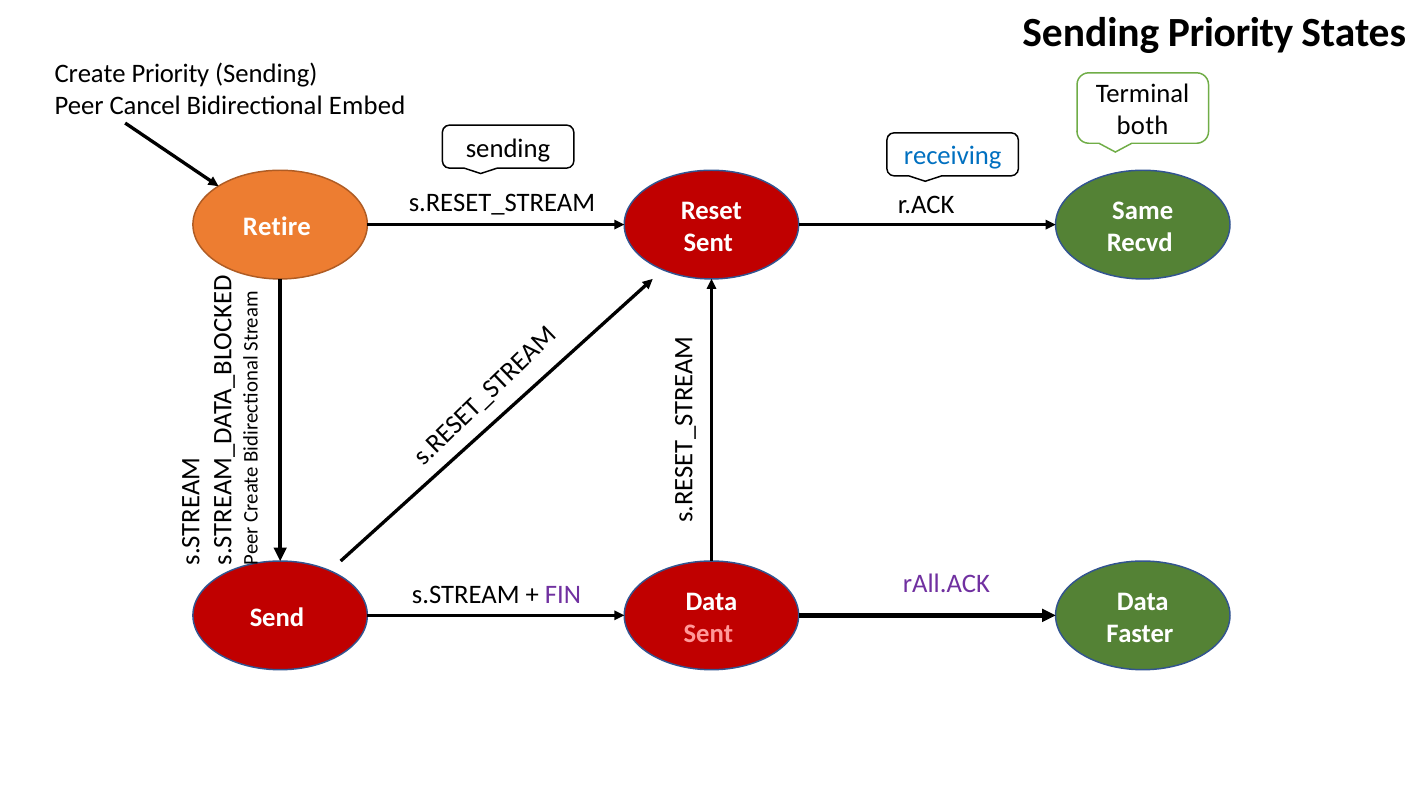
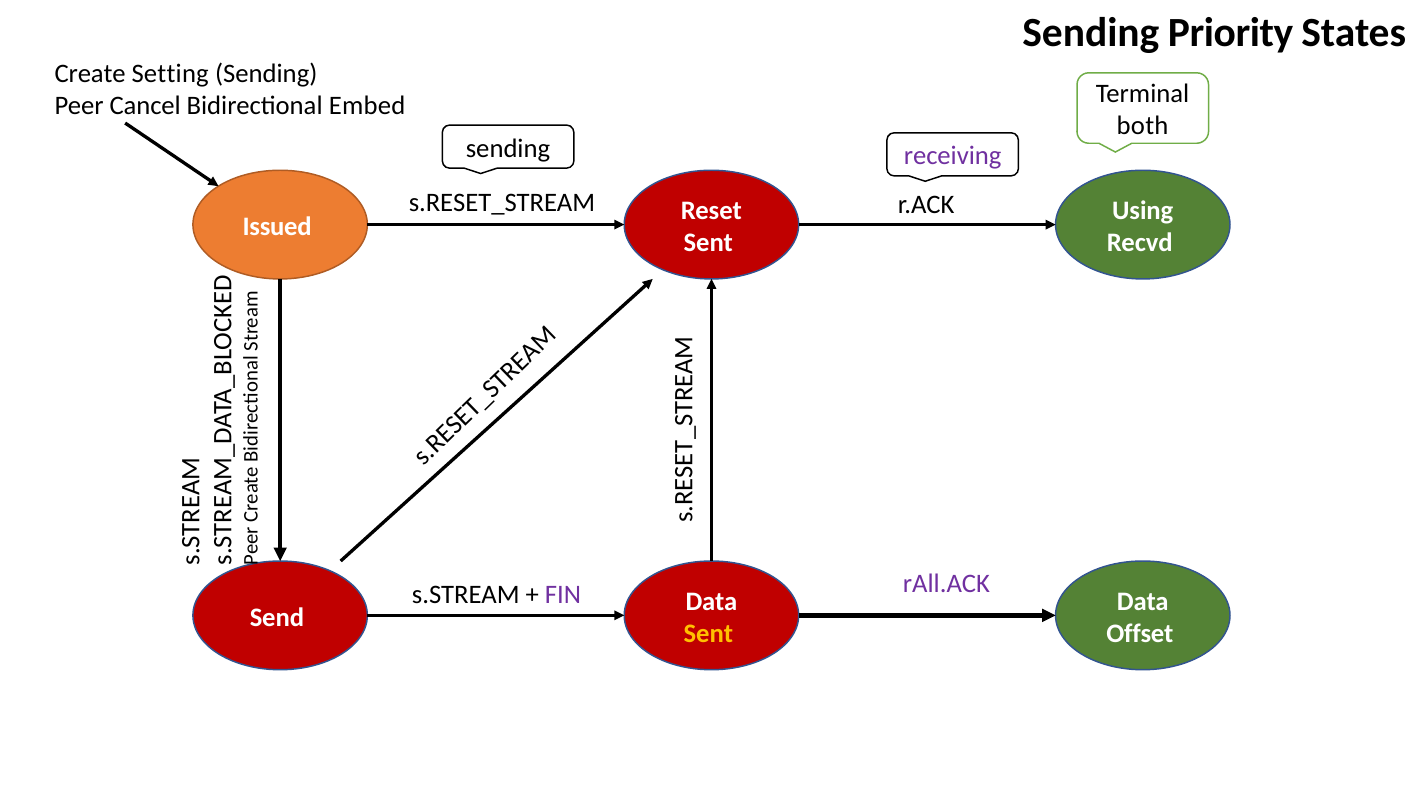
Create Priority: Priority -> Setting (170, 74)
receiving colour: blue -> purple (953, 156)
Same: Same -> Using (1143, 211)
Retire: Retire -> Issued (277, 227)
Sent colour: pink -> yellow (708, 634)
Faster: Faster -> Offset (1140, 634)
